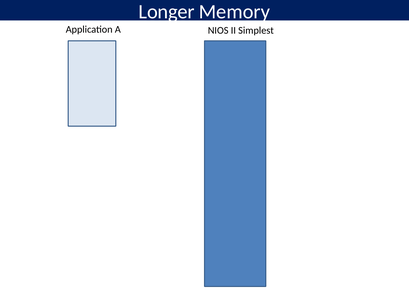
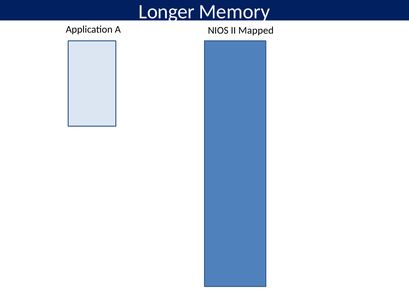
Simplest: Simplest -> Mapped (256, 31)
